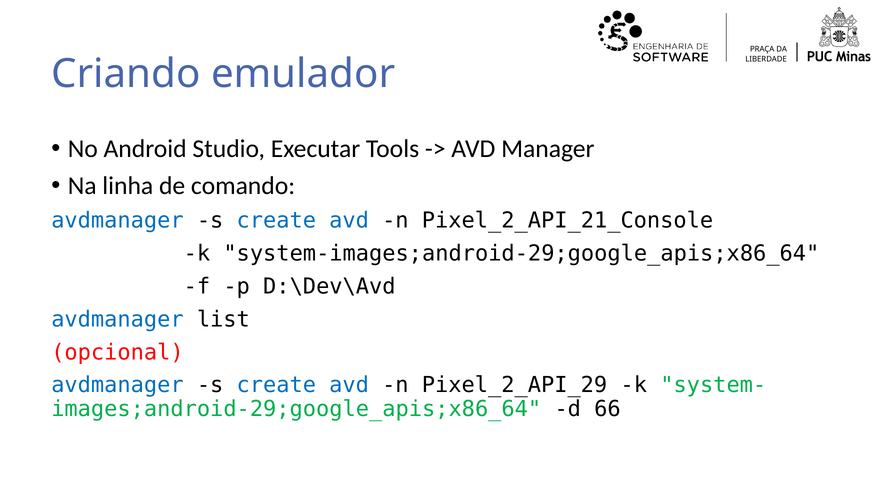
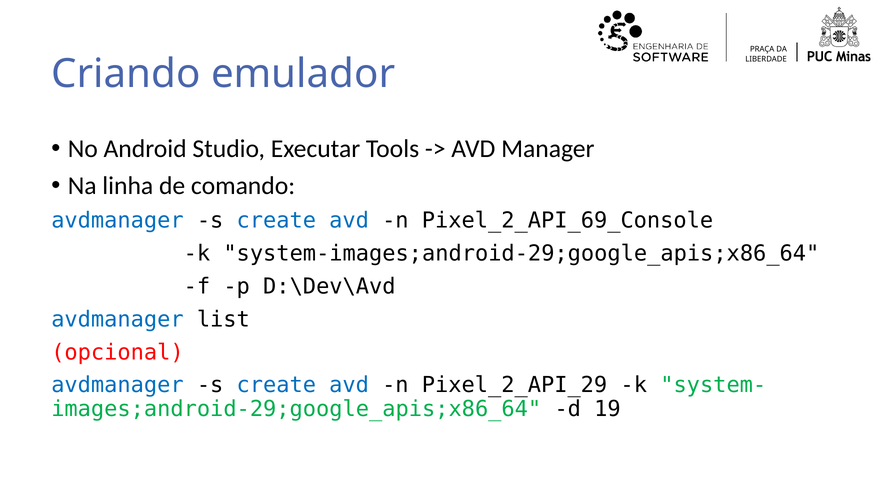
Pixel_2_API_21_Console: Pixel_2_API_21_Console -> Pixel_2_API_69_Console (568, 221)
66: 66 -> 19 (607, 409)
